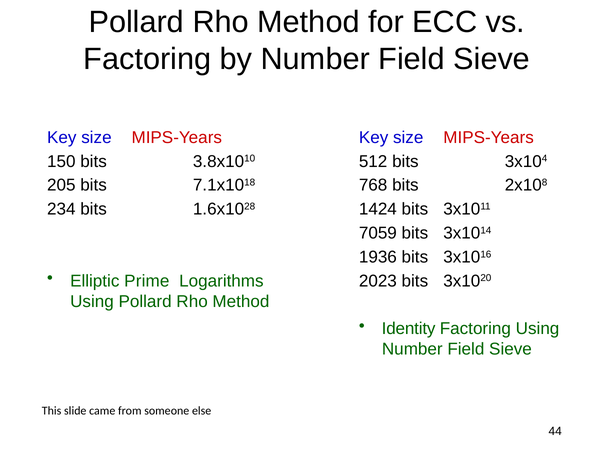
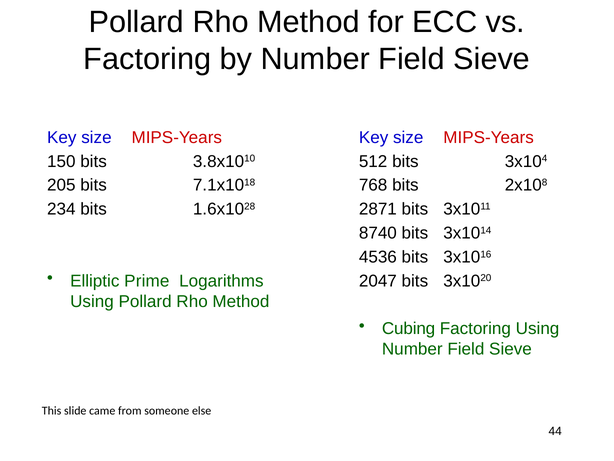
1424: 1424 -> 2871 (378, 209)
7059: 7059 -> 8740 (378, 233)
1936: 1936 -> 4536 (378, 257)
2023: 2023 -> 2047 (378, 281)
Identity: Identity -> Cubing (409, 328)
